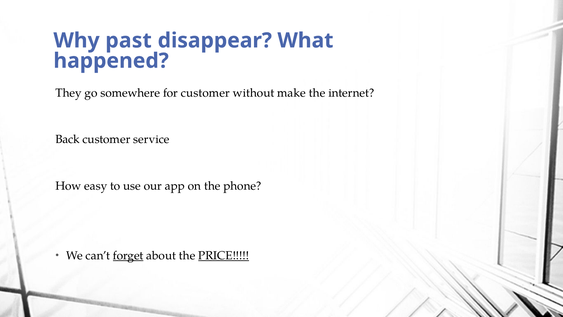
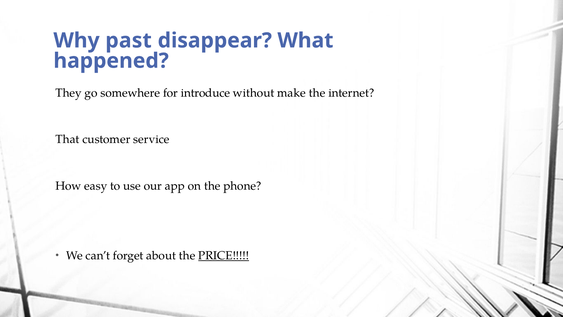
for customer: customer -> introduce (205, 93)
Back: Back -> That (67, 139)
forget underline: present -> none (128, 255)
